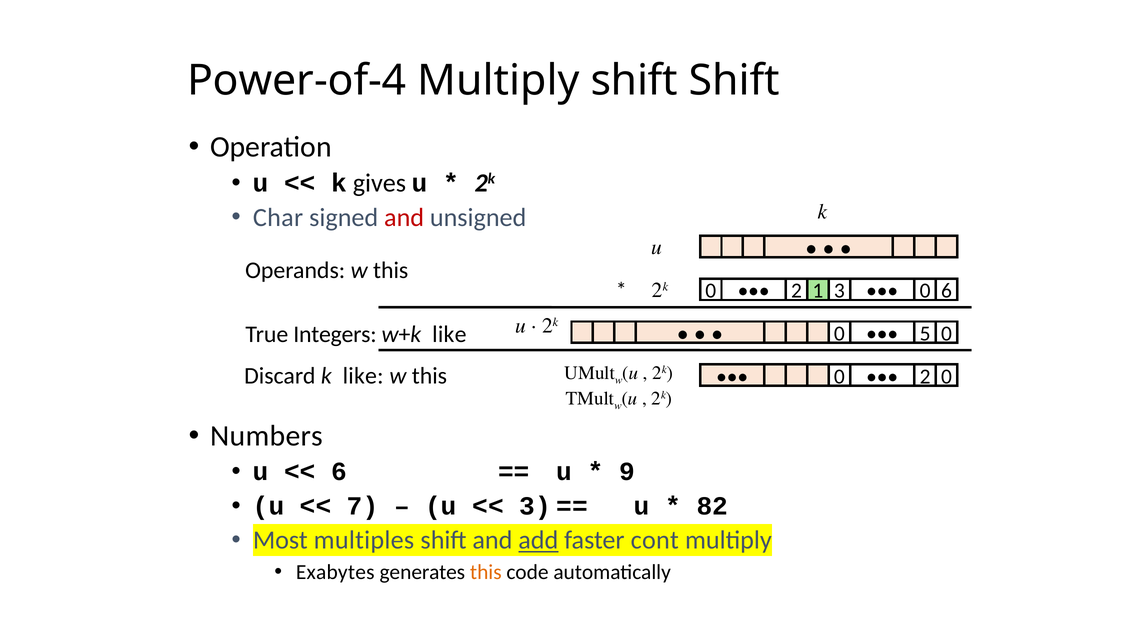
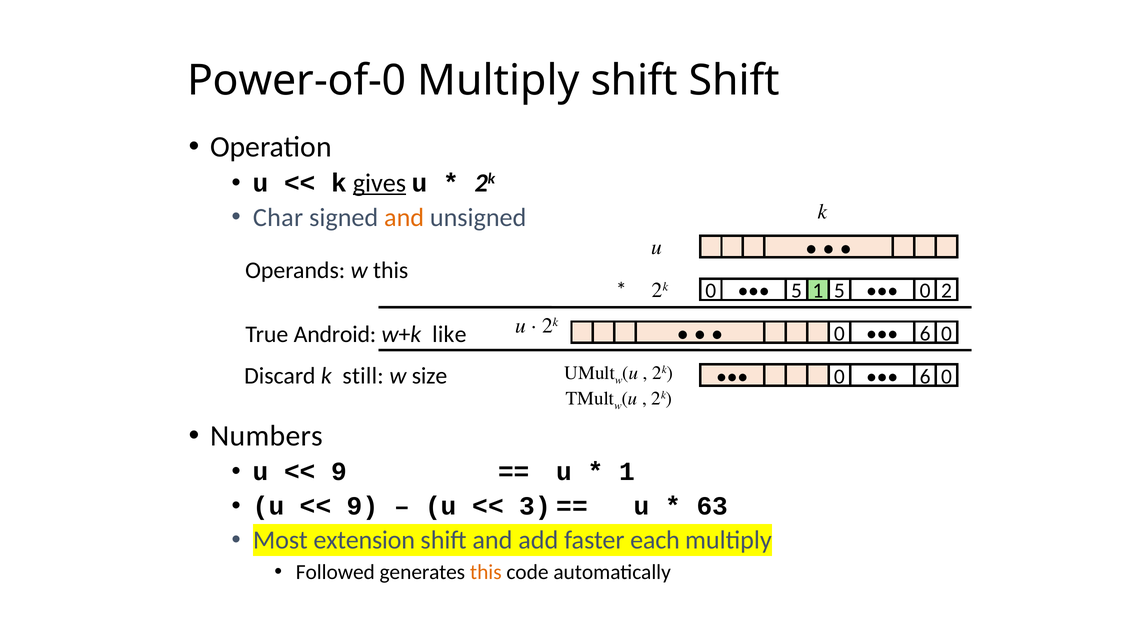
Power-of-4: Power-of-4 -> Power-of-0 (297, 81)
gives underline: none -> present (379, 183)
and colour: red -> orange (404, 217)
2: 2 -> 5 (796, 291)
1 3: 3 -> 5 (839, 291)
0 6: 6 -> 2 (946, 291)
5: 5 -> 6 (925, 334)
Integers: Integers -> Android (335, 334)
k like: like -> still (363, 376)
this: this -> size (430, 376)
2: 2 -> 6 (925, 377)
6: 6 -> 9 (339, 472)
9: 9 -> 1 (627, 472)
7: 7 -> 9 (363, 506)
82: 82 -> 63 (712, 506)
multiples: multiples -> extension (364, 540)
add underline: present -> none (538, 540)
cont: cont -> each (655, 540)
Exabytes: Exabytes -> Followed (335, 572)
